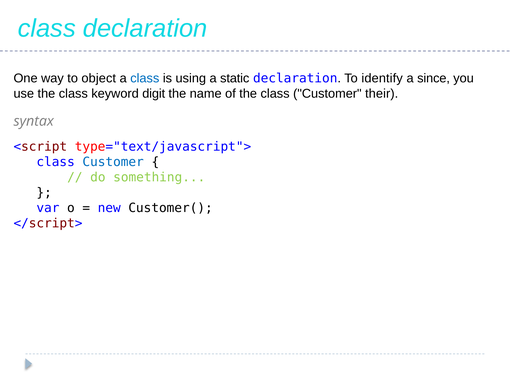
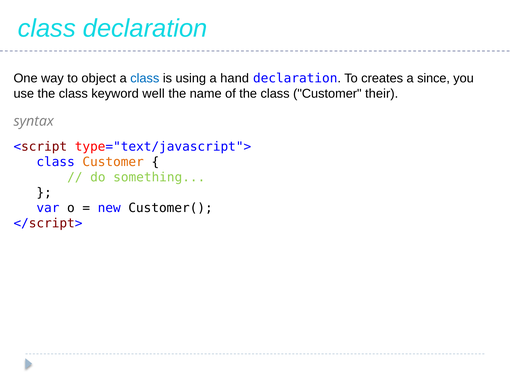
static: static -> hand (235, 79)
identify: identify -> creates (382, 79)
digit: digit -> well (154, 94)
Customer colour: blue -> orange (113, 162)
